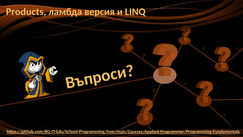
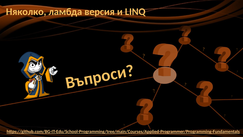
Products: Products -> Няколко (26, 12)
